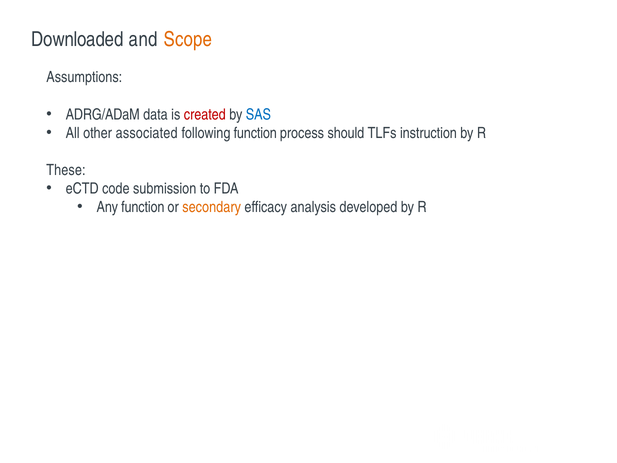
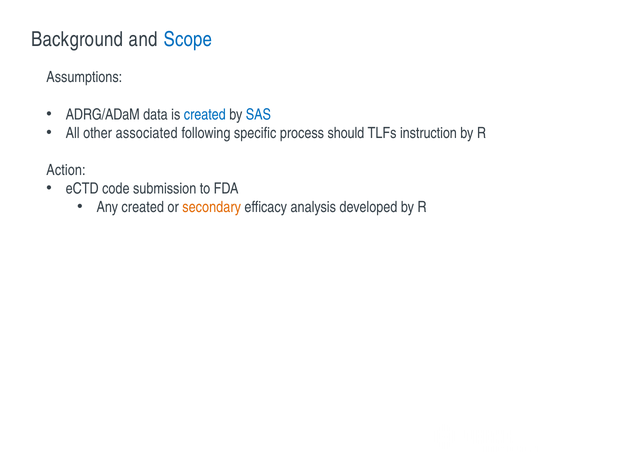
Downloaded: Downloaded -> Background (77, 40)
Scope colour: orange -> blue (188, 40)
created colour: red -> blue (205, 114)
following function: function -> specific (255, 133)
These: These -> Action (66, 170)
Any function: function -> created (143, 207)
